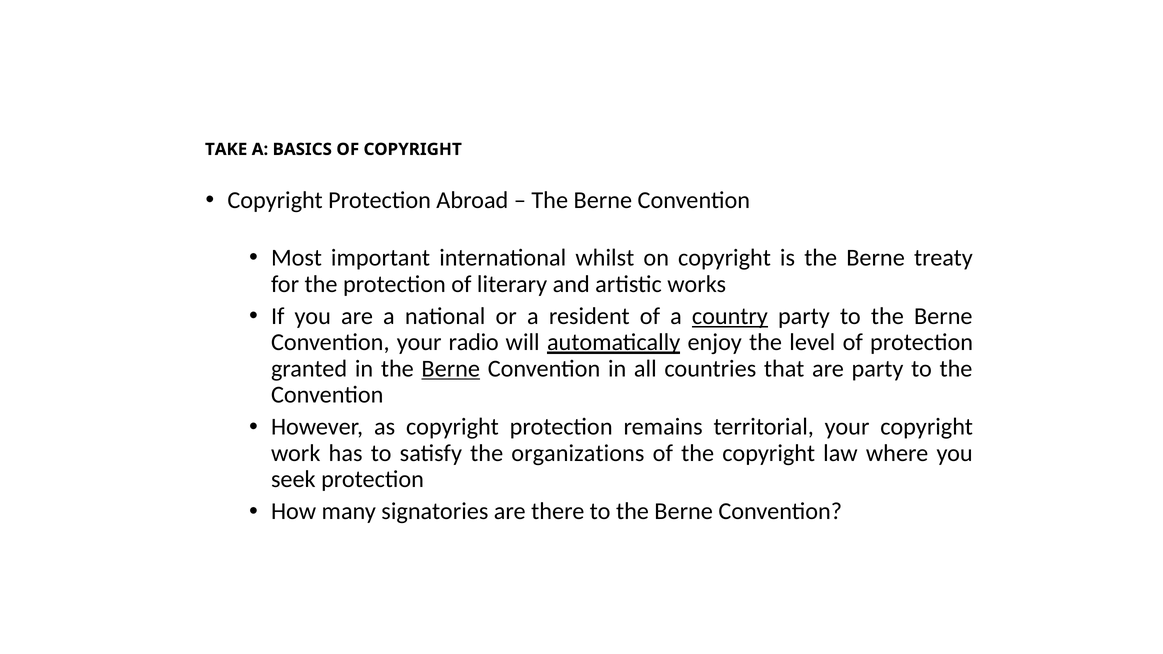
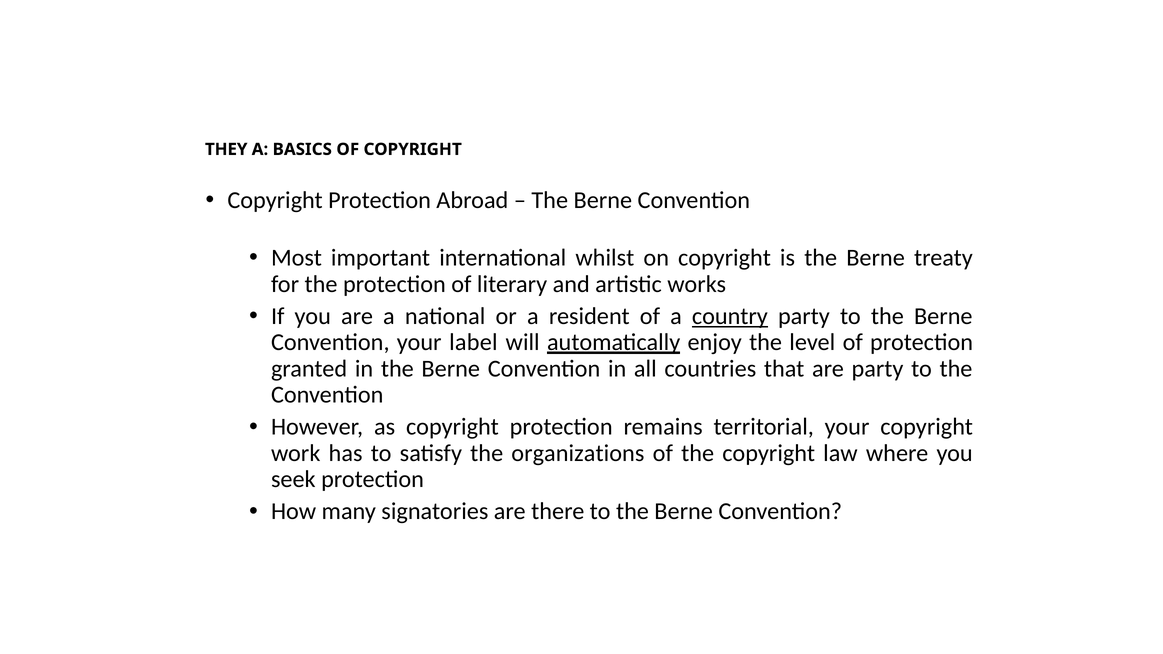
TAKE: TAKE -> THEY (226, 149)
radio: radio -> label (473, 343)
Berne underline: present -> none (451, 369)
